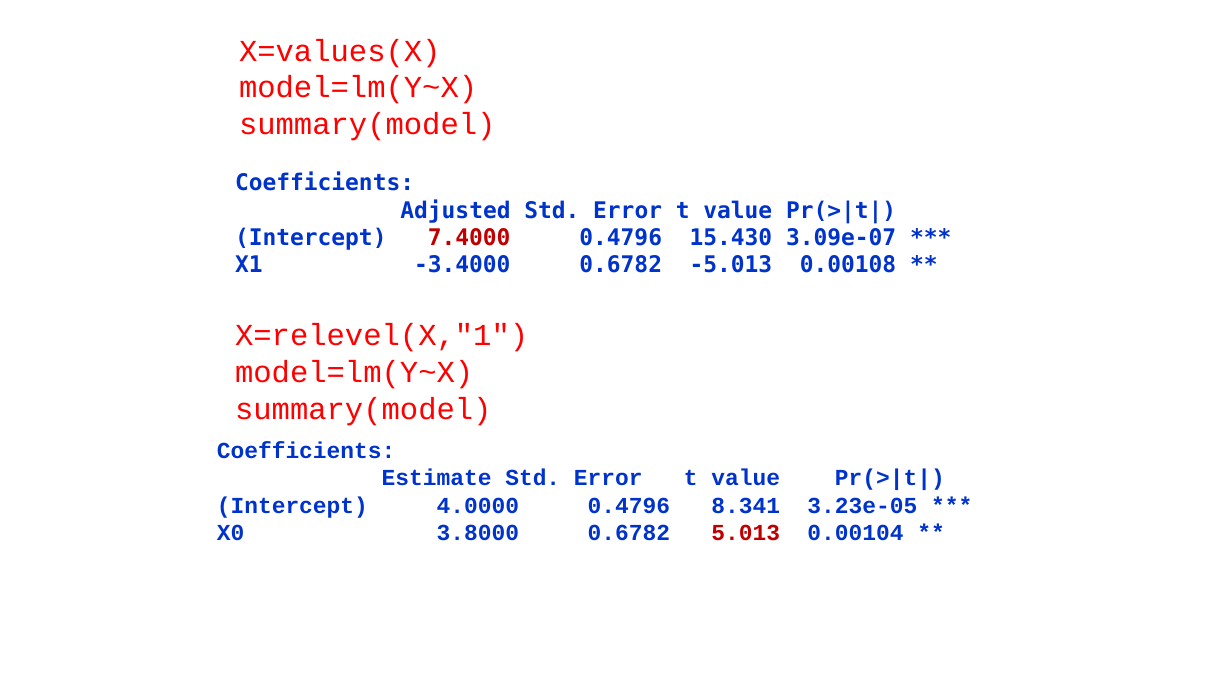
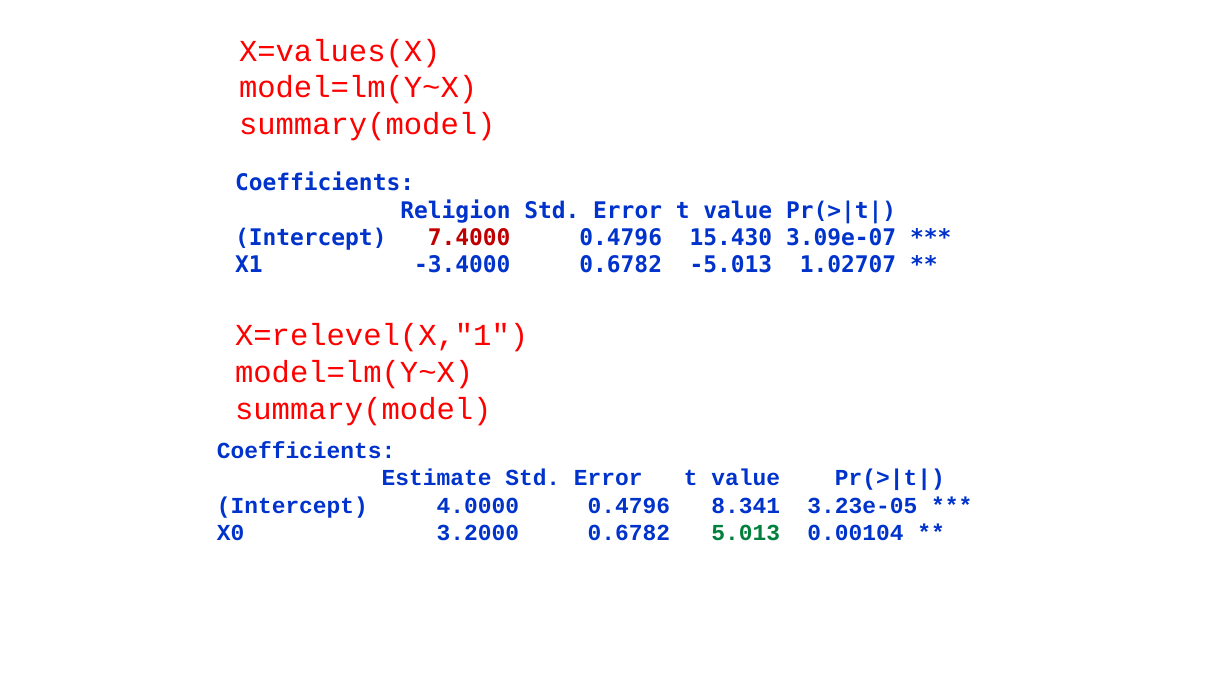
Adjusted: Adjusted -> Religion (455, 210)
0.00108: 0.00108 -> 1.02707 (848, 265)
3.8000: 3.8000 -> 3.2000 (478, 533)
5.013 colour: red -> green (746, 533)
